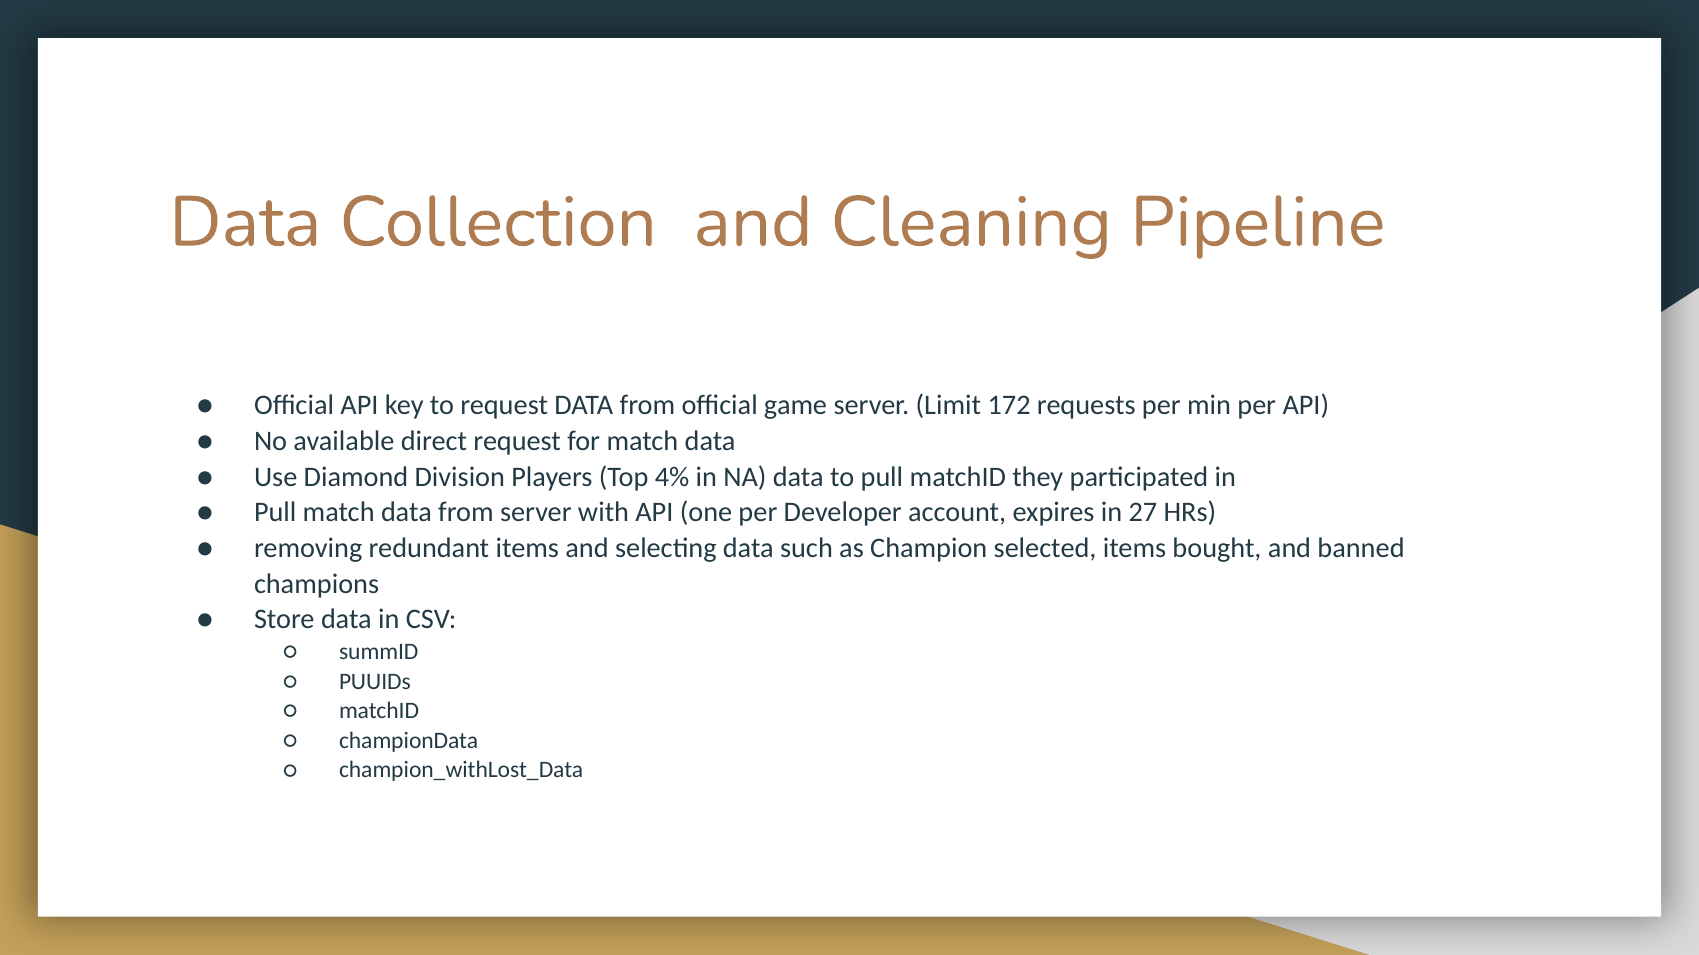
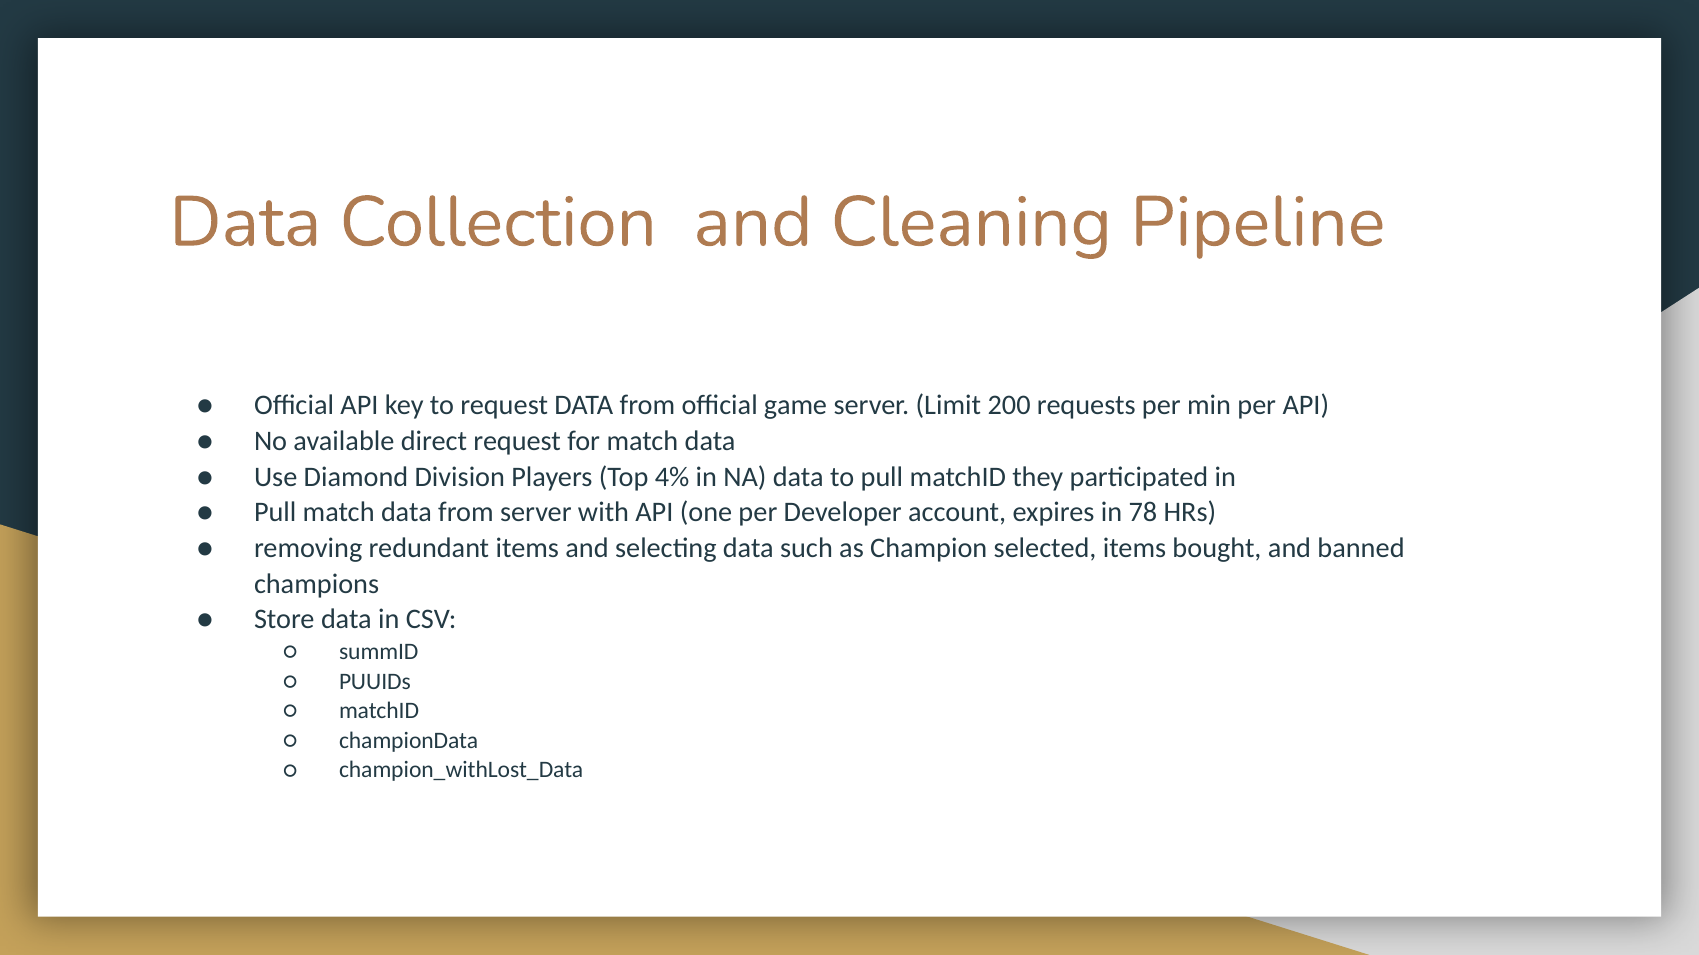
172: 172 -> 200 (1009, 406)
27: 27 -> 78 (1143, 513)
